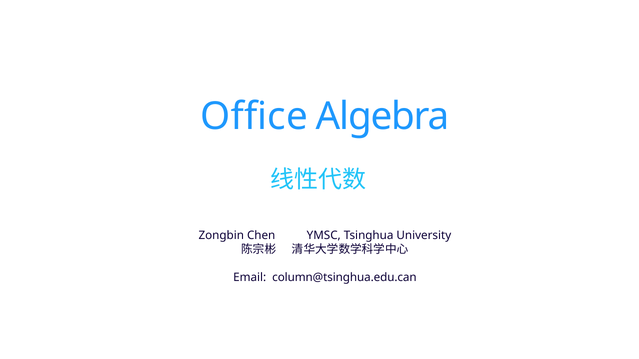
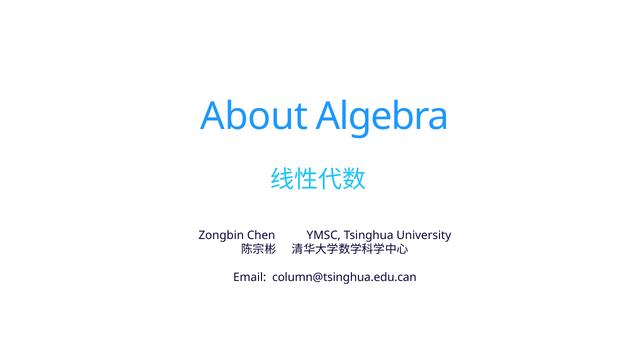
Office: Office -> About (254, 116)
